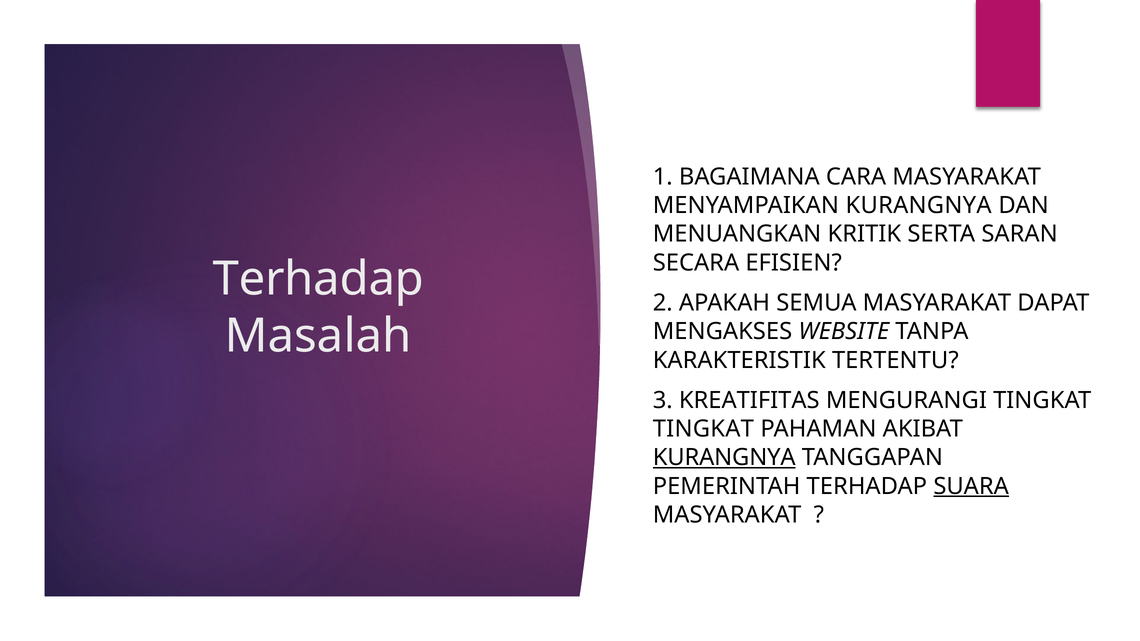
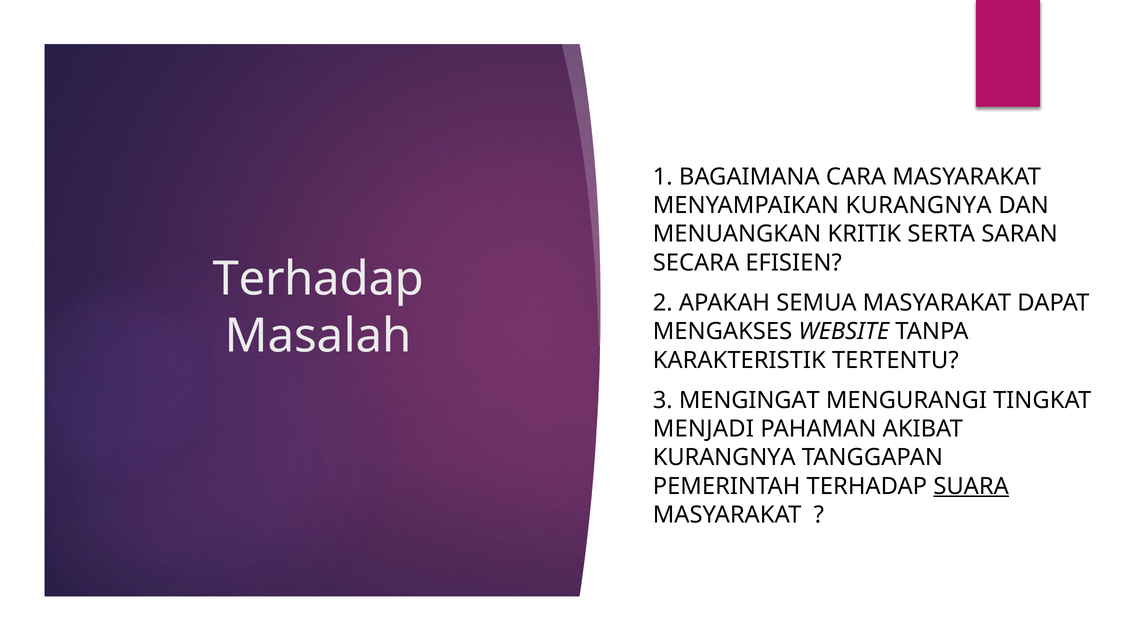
KREATIFITAS: KREATIFITAS -> MENGINGAT (749, 401)
TINGKAT: TINGKAT -> MENJADI (703, 429)
KURANGNYA underline: present -> none (724, 458)
